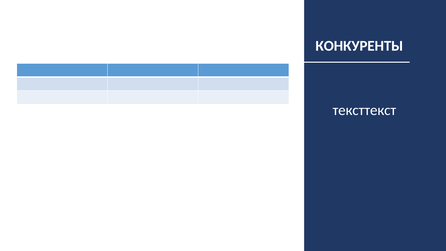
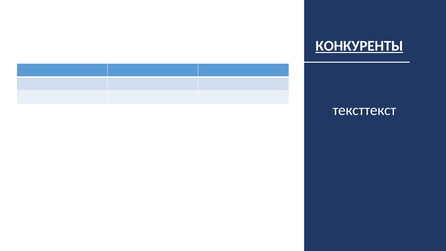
КОНКУРЕНТЫ underline: none -> present (359, 46)
